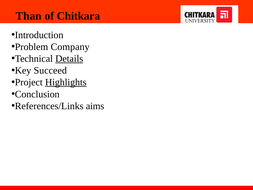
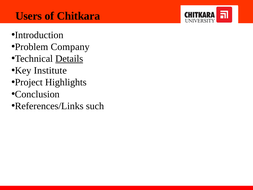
Than: Than -> Users (29, 16)
Succeed: Succeed -> Institute (50, 70)
Highlights underline: present -> none (66, 82)
aims: aims -> such (95, 106)
